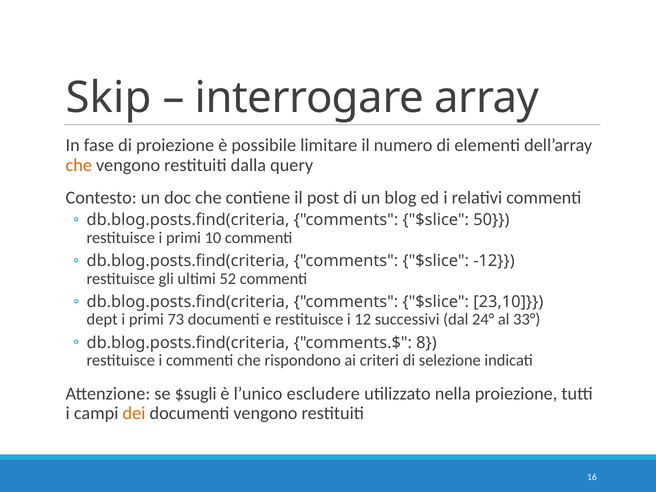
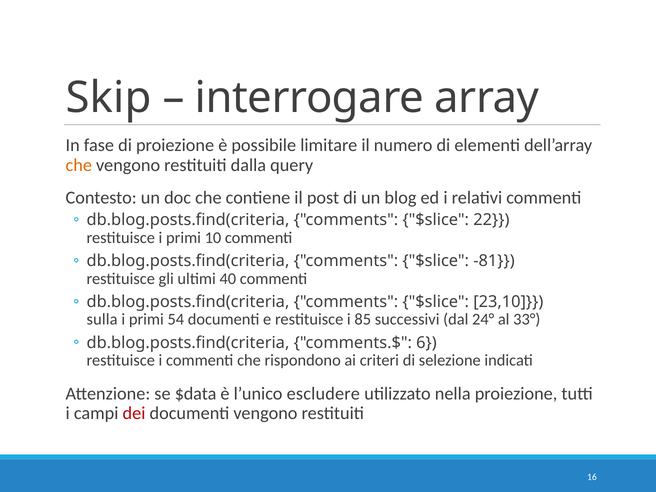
50: 50 -> 22 (491, 220)
-12: -12 -> -81 (494, 261)
52: 52 -> 40 (228, 279)
dept: dept -> sulla (102, 320)
73: 73 -> 54 (176, 320)
12: 12 -> 85 (363, 320)
8: 8 -> 6 (427, 343)
$sugli: $sugli -> $data (196, 394)
dei colour: orange -> red (134, 413)
